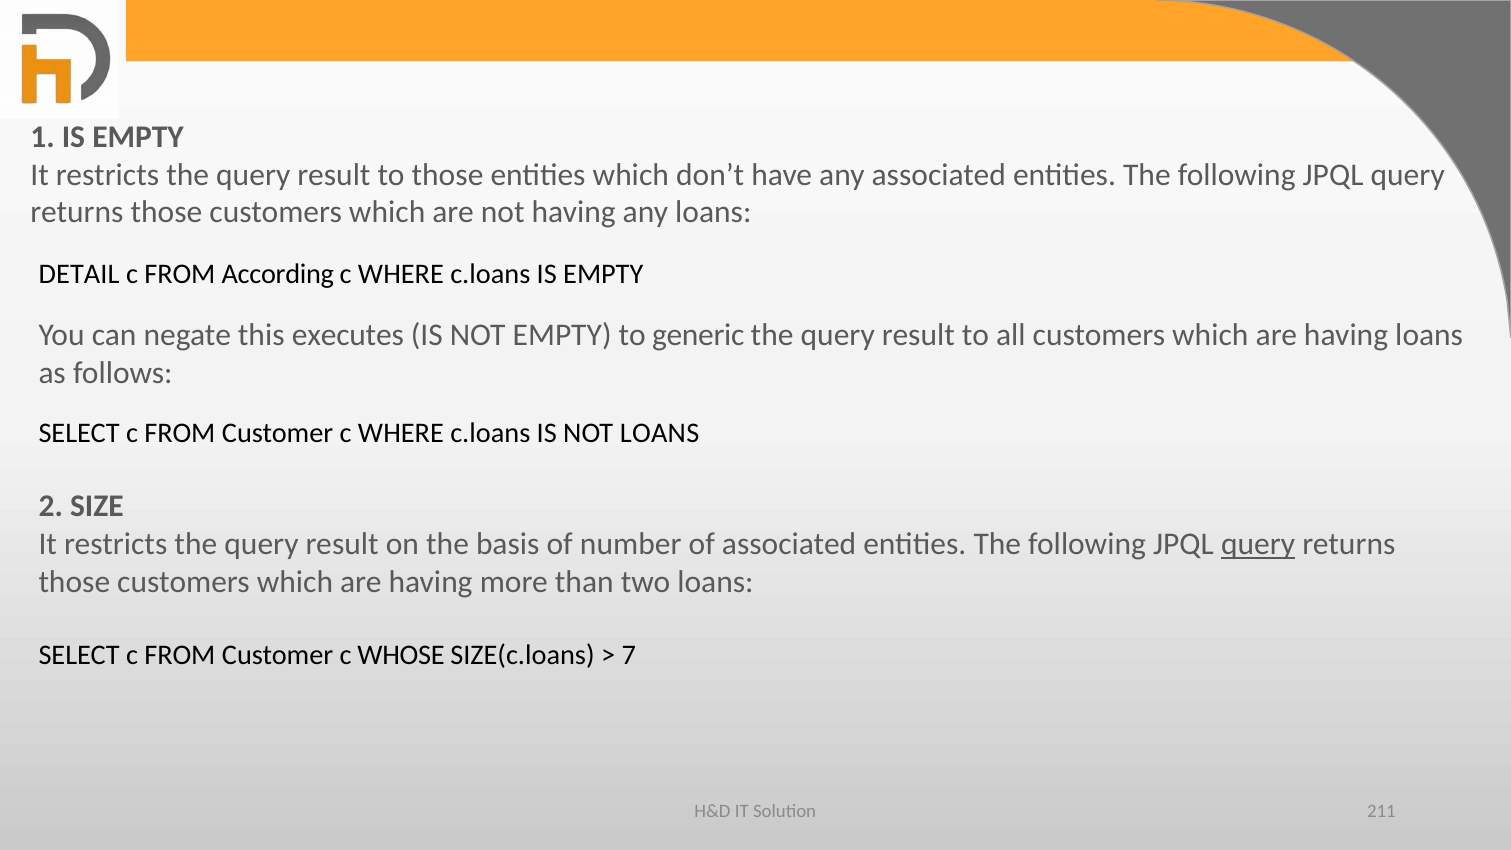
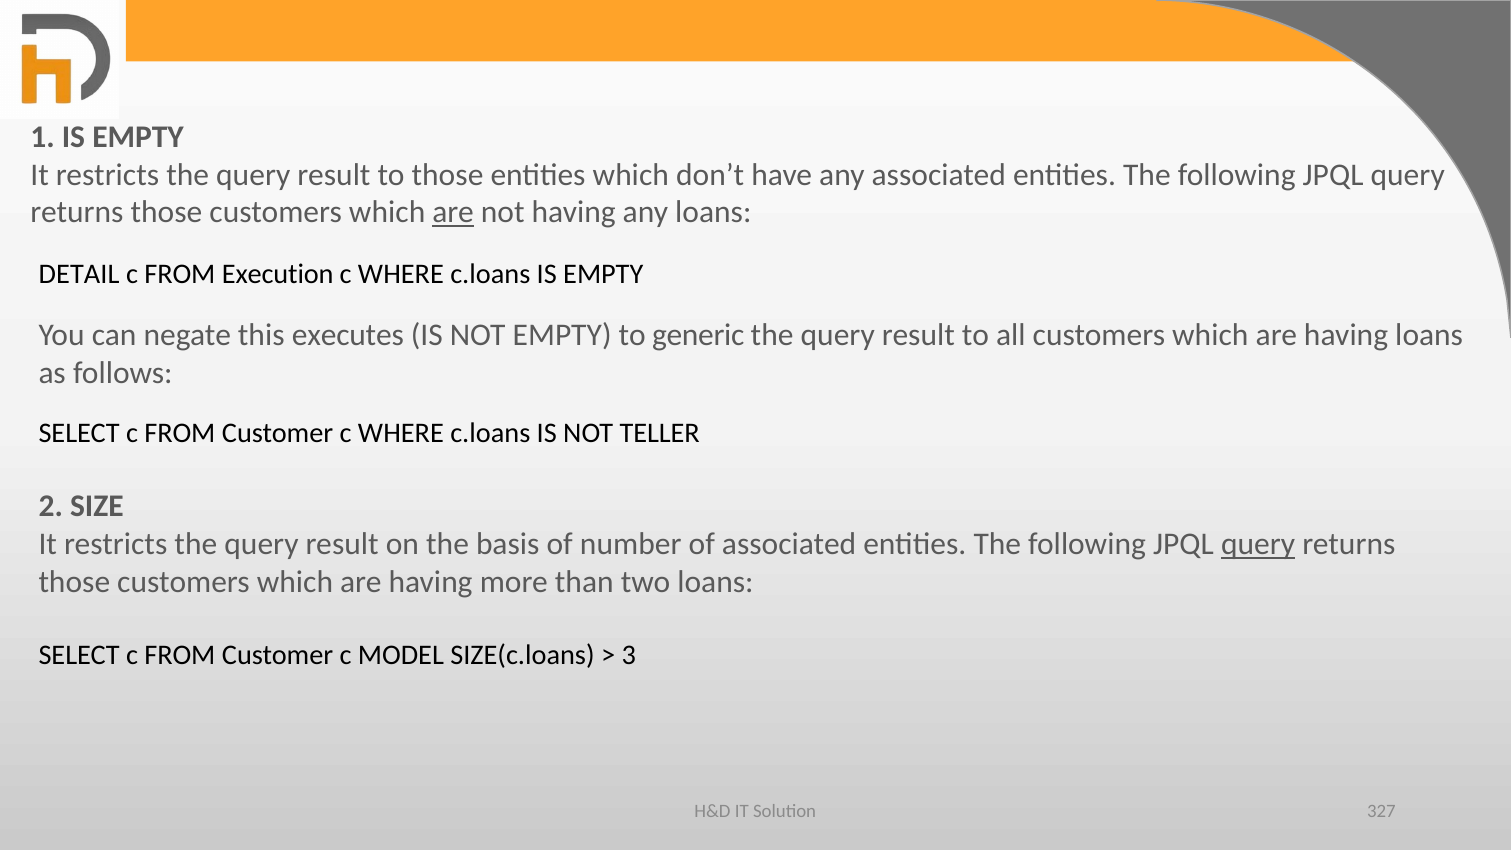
are underline: none -> present (453, 212)
According: According -> Execution (278, 274)
NOT LOANS: LOANS -> TELLER (660, 434)
WHOSE: WHOSE -> MODEL (401, 655)
7: 7 -> 3 (629, 655)
211: 211 -> 327 (1381, 811)
